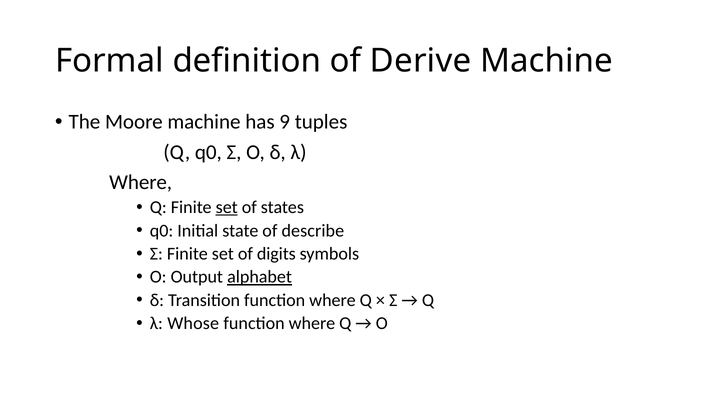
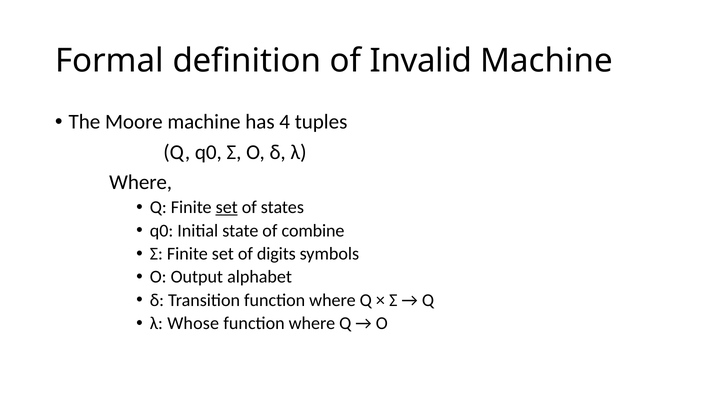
Derive: Derive -> Invalid (421, 61)
9: 9 -> 4 (285, 122)
describe: describe -> combine (313, 231)
alphabet underline: present -> none (260, 277)
